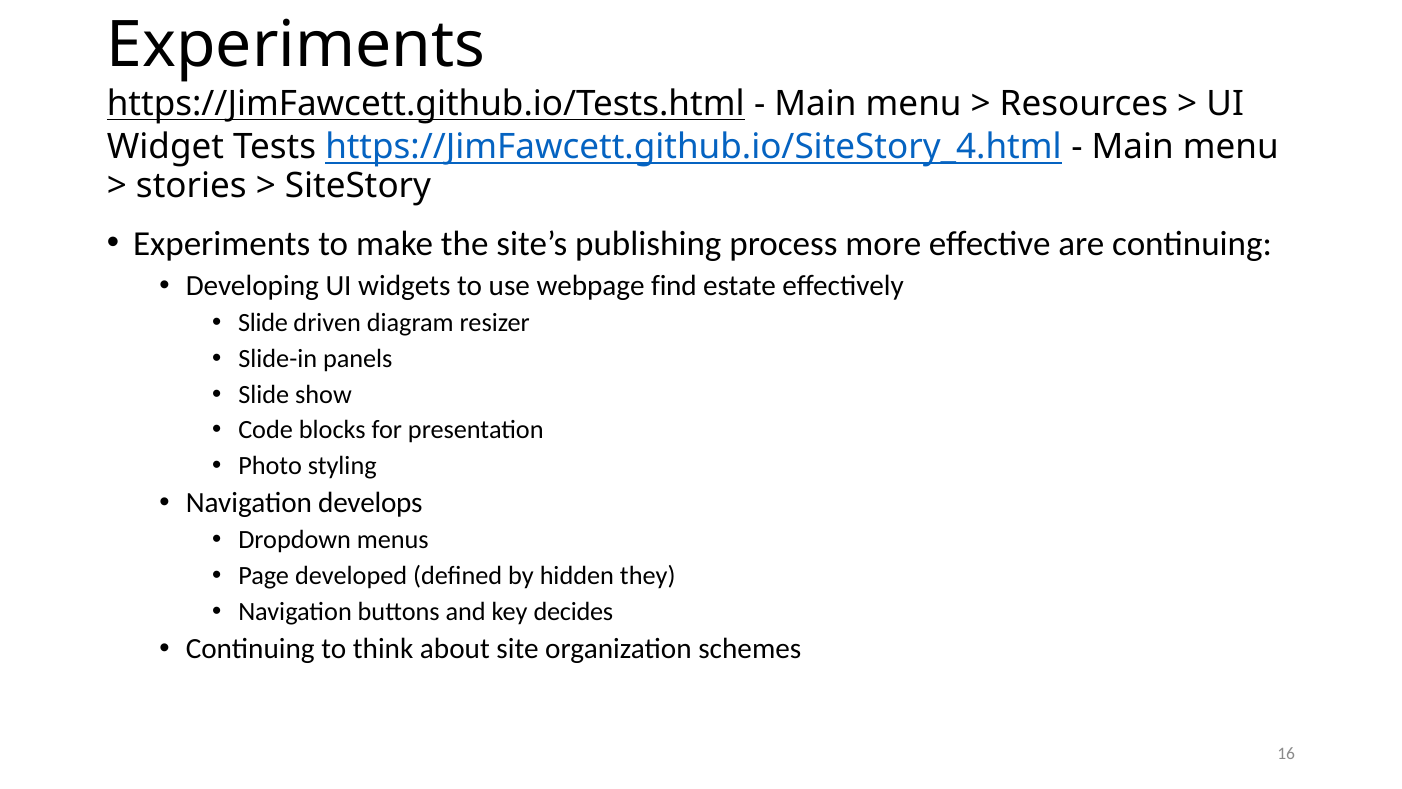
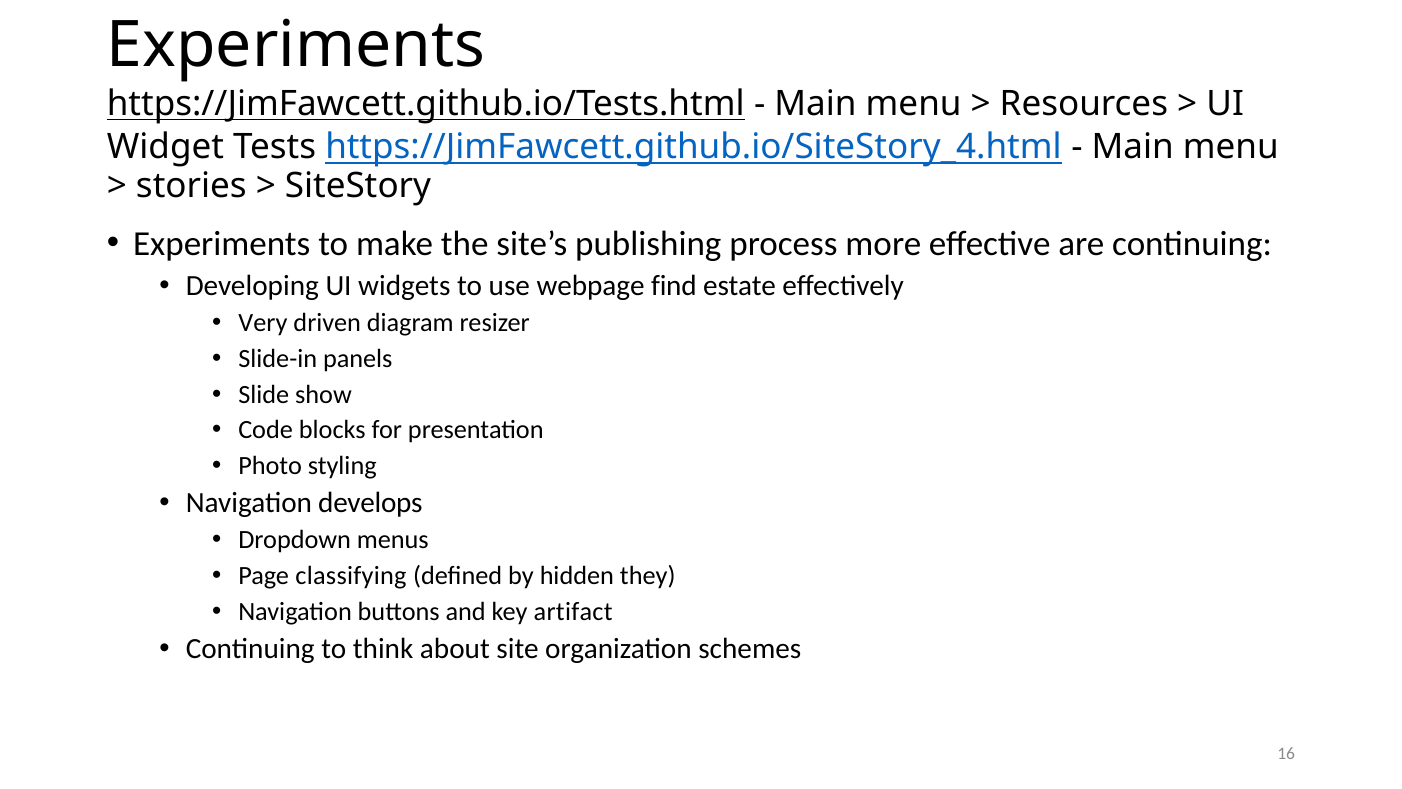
Slide: Slide -> Very (263, 323)
developed: developed -> classifying (351, 576)
decides: decides -> artifact (573, 611)
